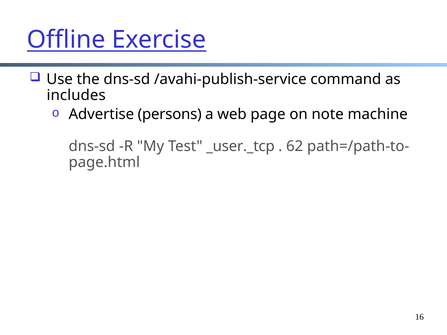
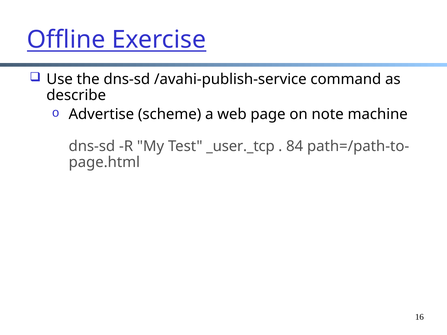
includes: includes -> describe (76, 95)
persons: persons -> scheme (170, 114)
62: 62 -> 84 (295, 146)
